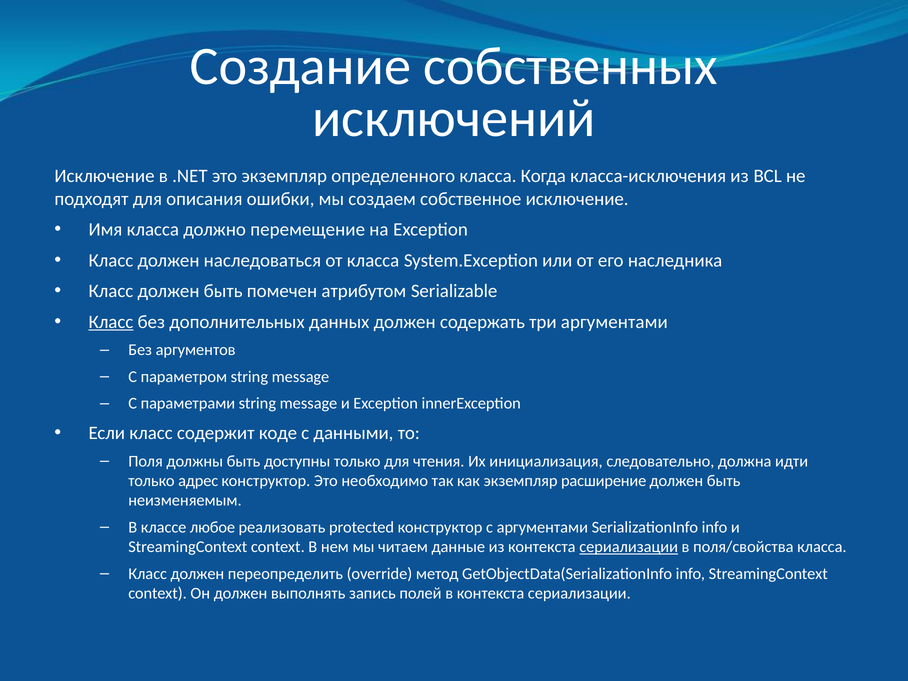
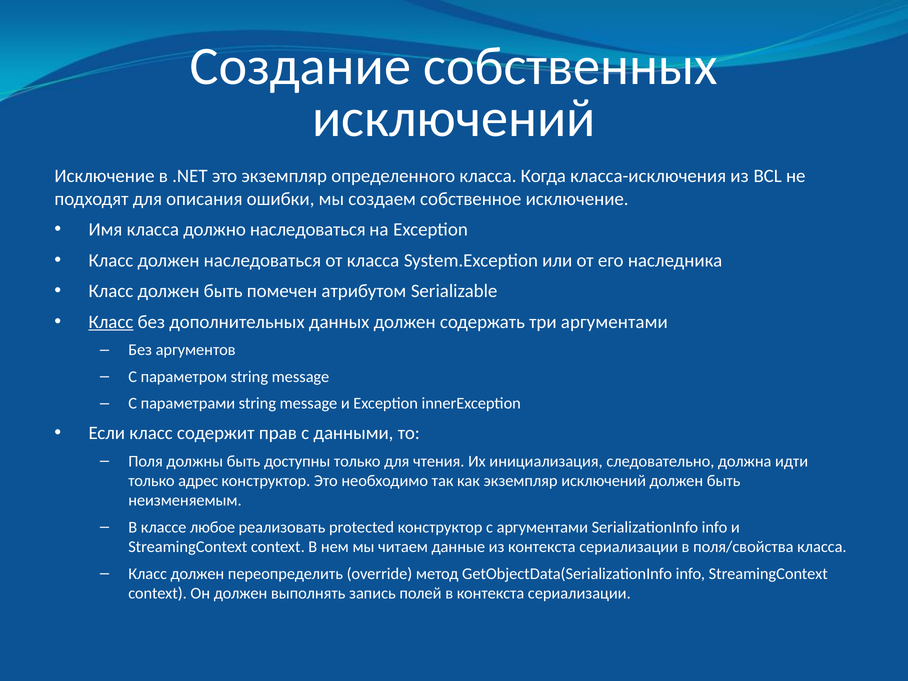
должно перемещение: перемещение -> наследоваться (308, 230)
коде: коде -> прав (278, 433)
экземпляр расширение: расширение -> исключений (604, 481)
сериализации underline: present -> none (629, 547)
